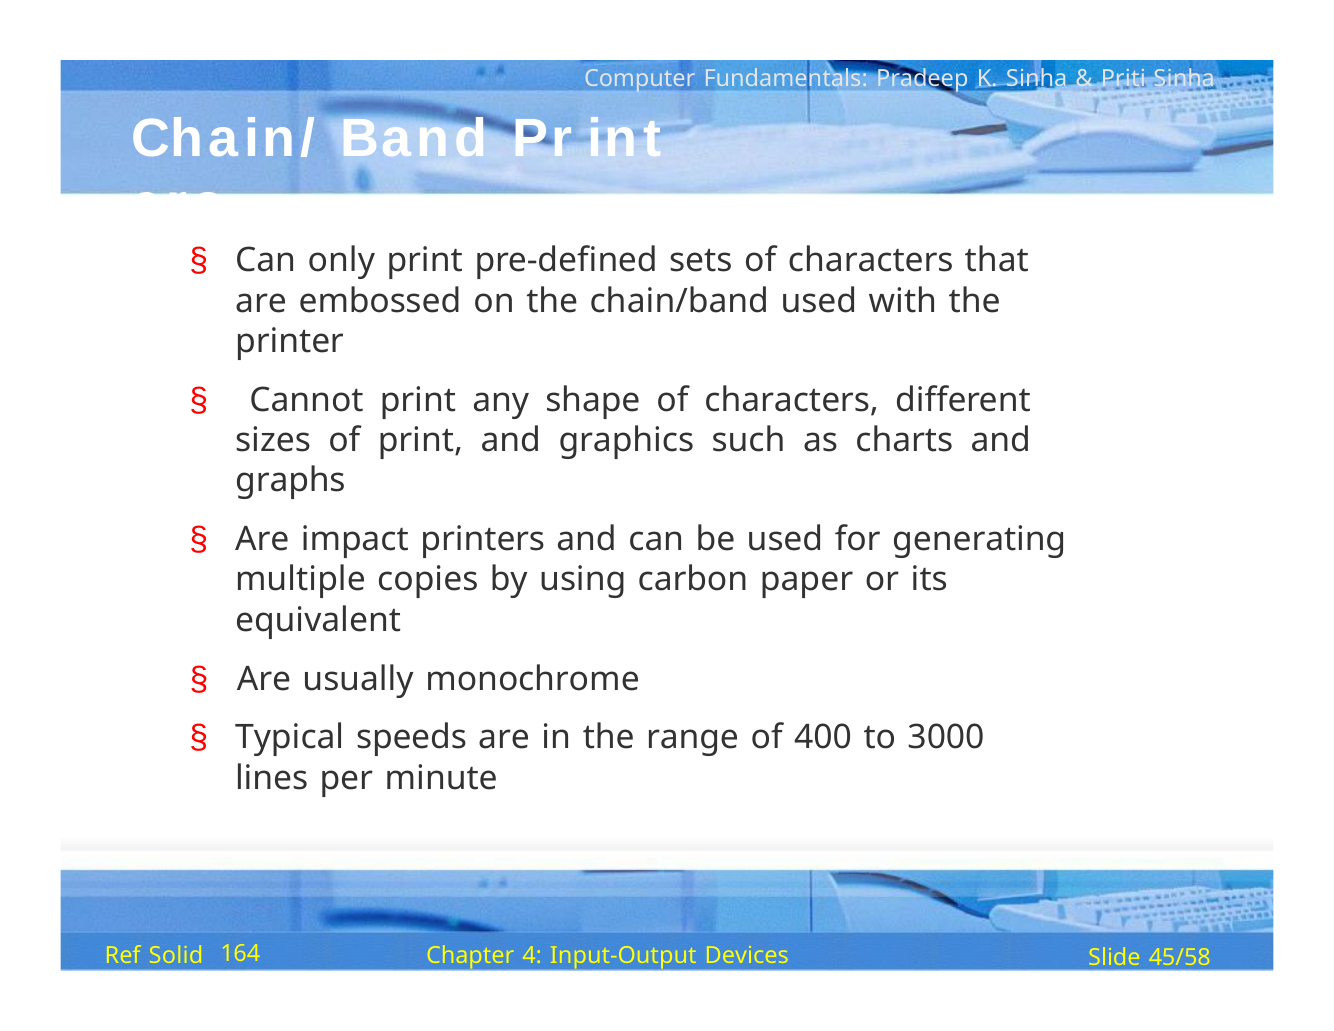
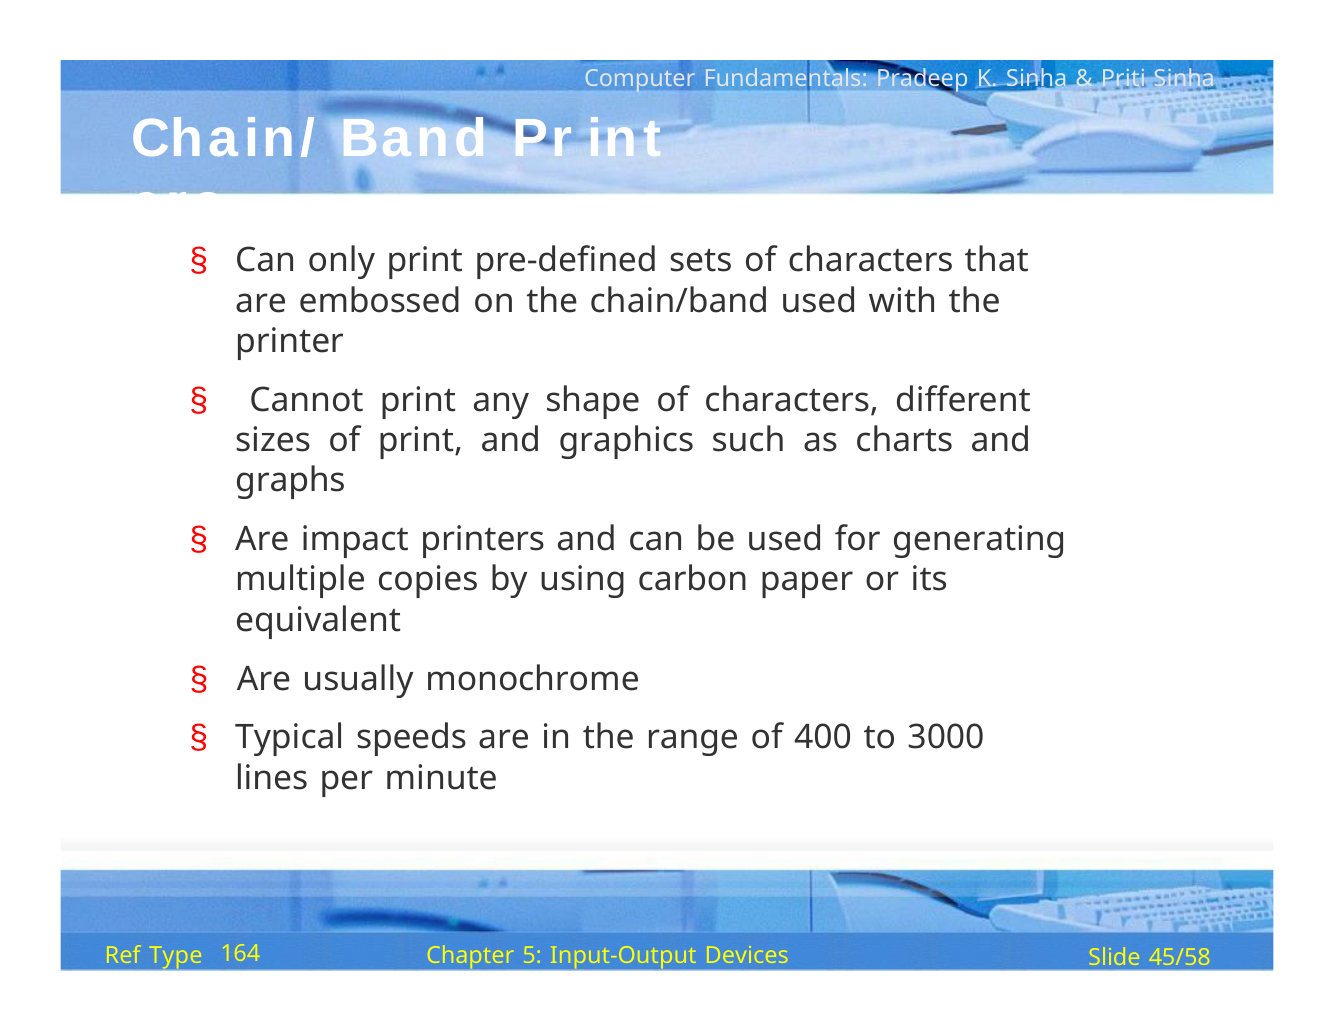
Solid: Solid -> Type (176, 955)
4: 4 -> 5 (532, 956)
